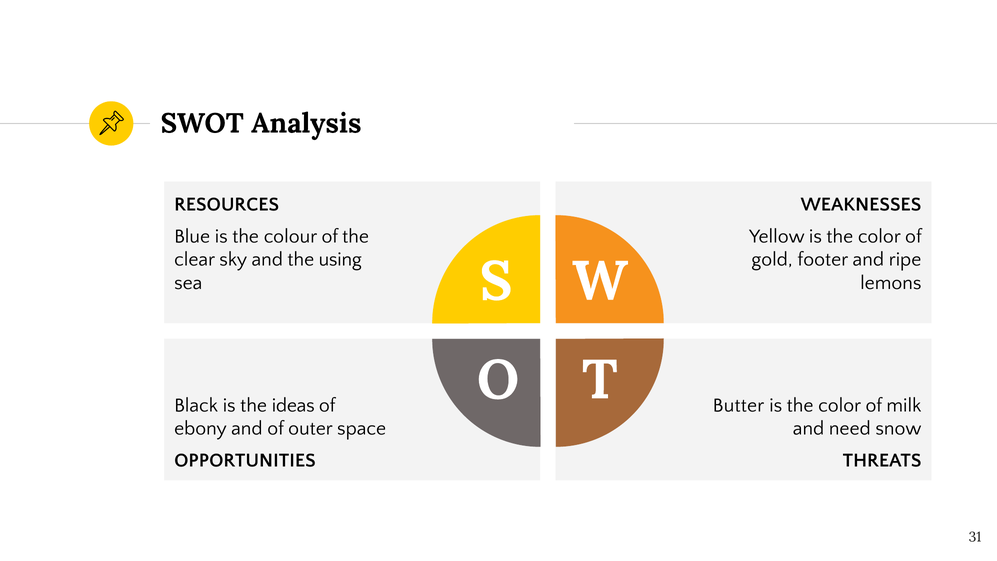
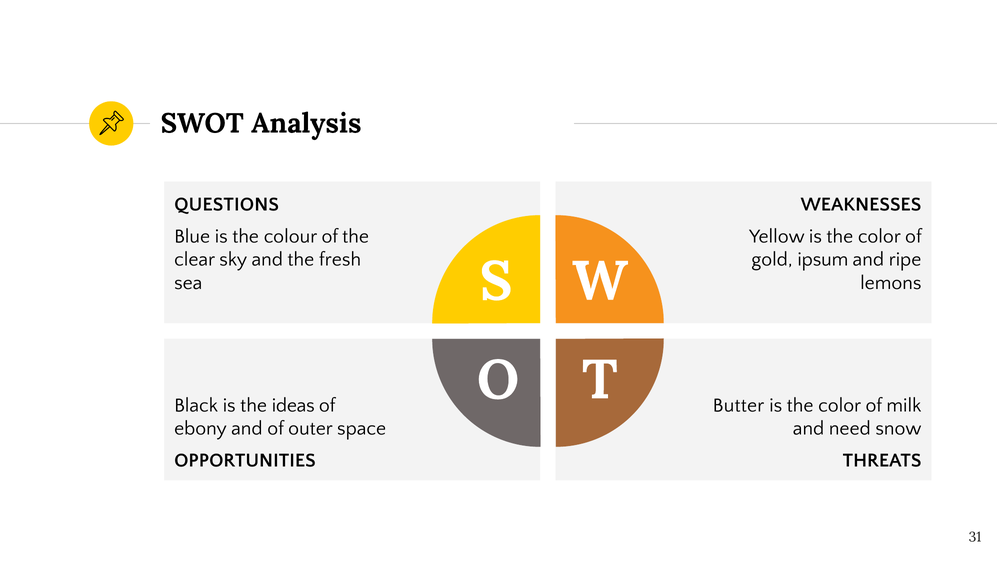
RESOURCES: RESOURCES -> QUESTIONS (227, 204)
using: using -> fresh (340, 259)
footer: footer -> ipsum (823, 259)
